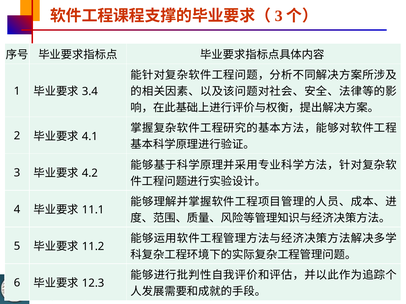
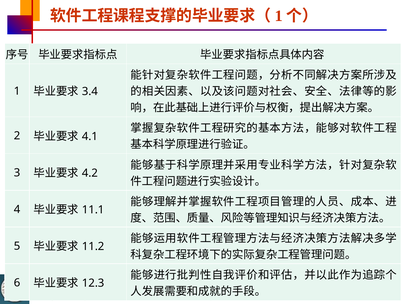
3: 3 -> 1 (279, 16)
